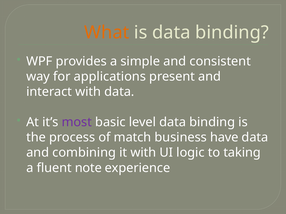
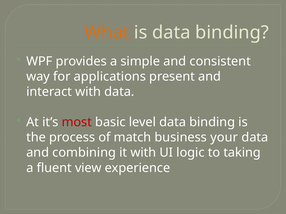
most colour: purple -> red (77, 122)
have: have -> your (224, 138)
note: note -> view (88, 168)
